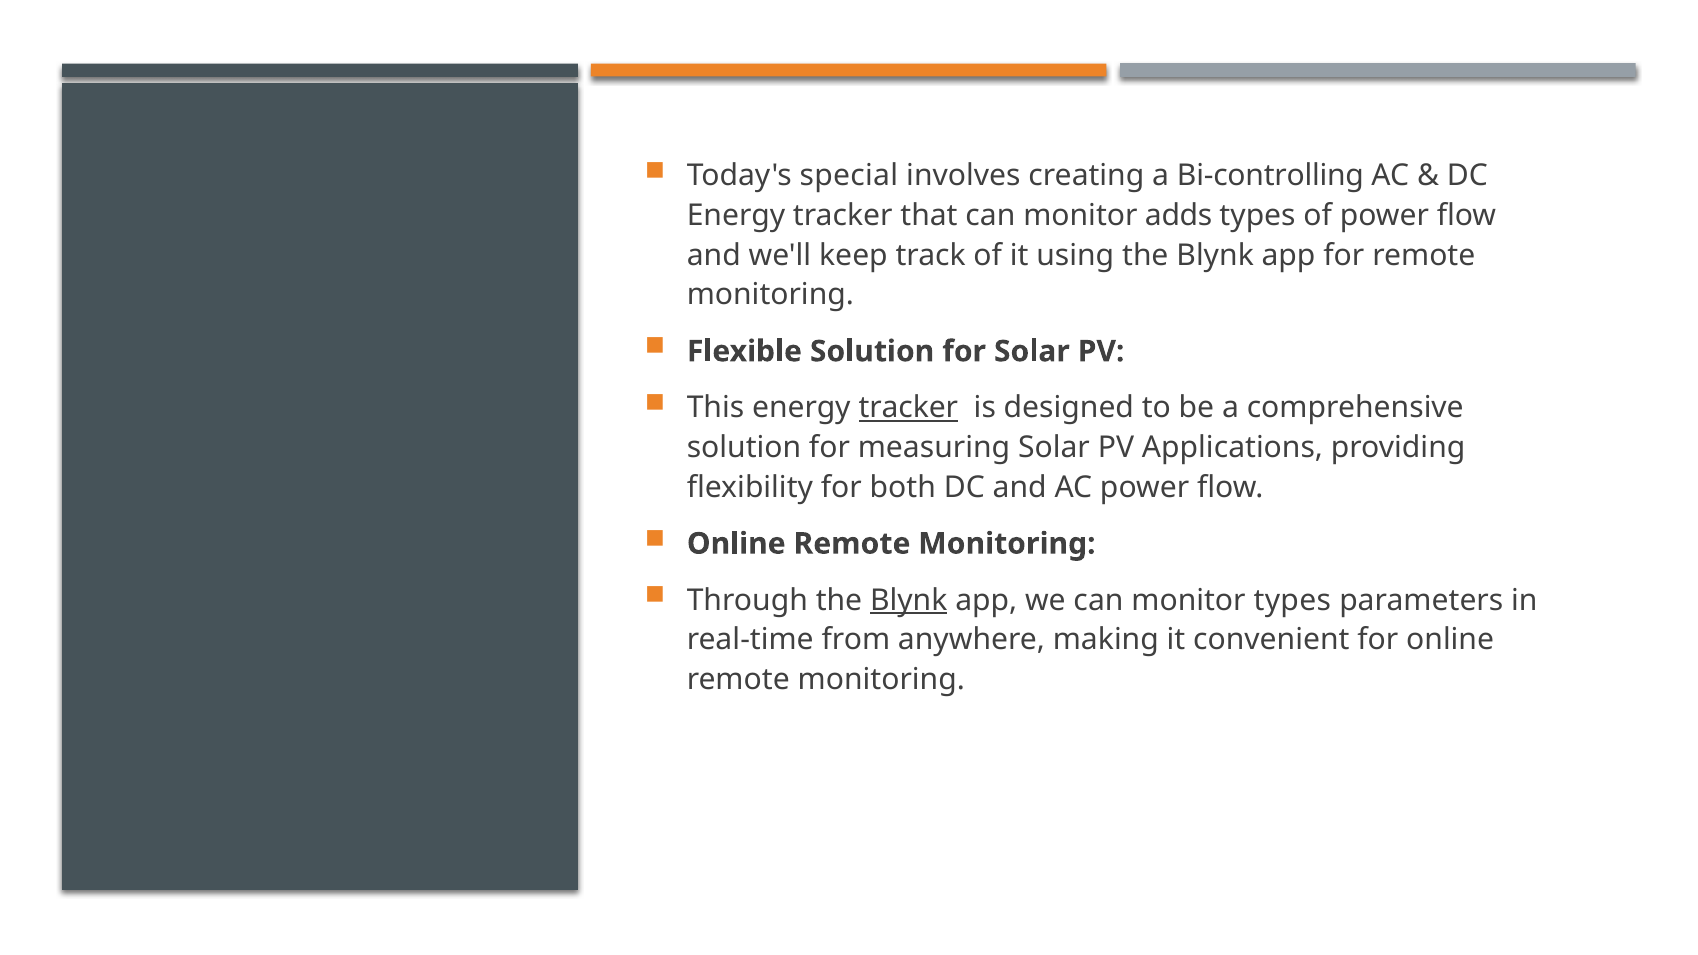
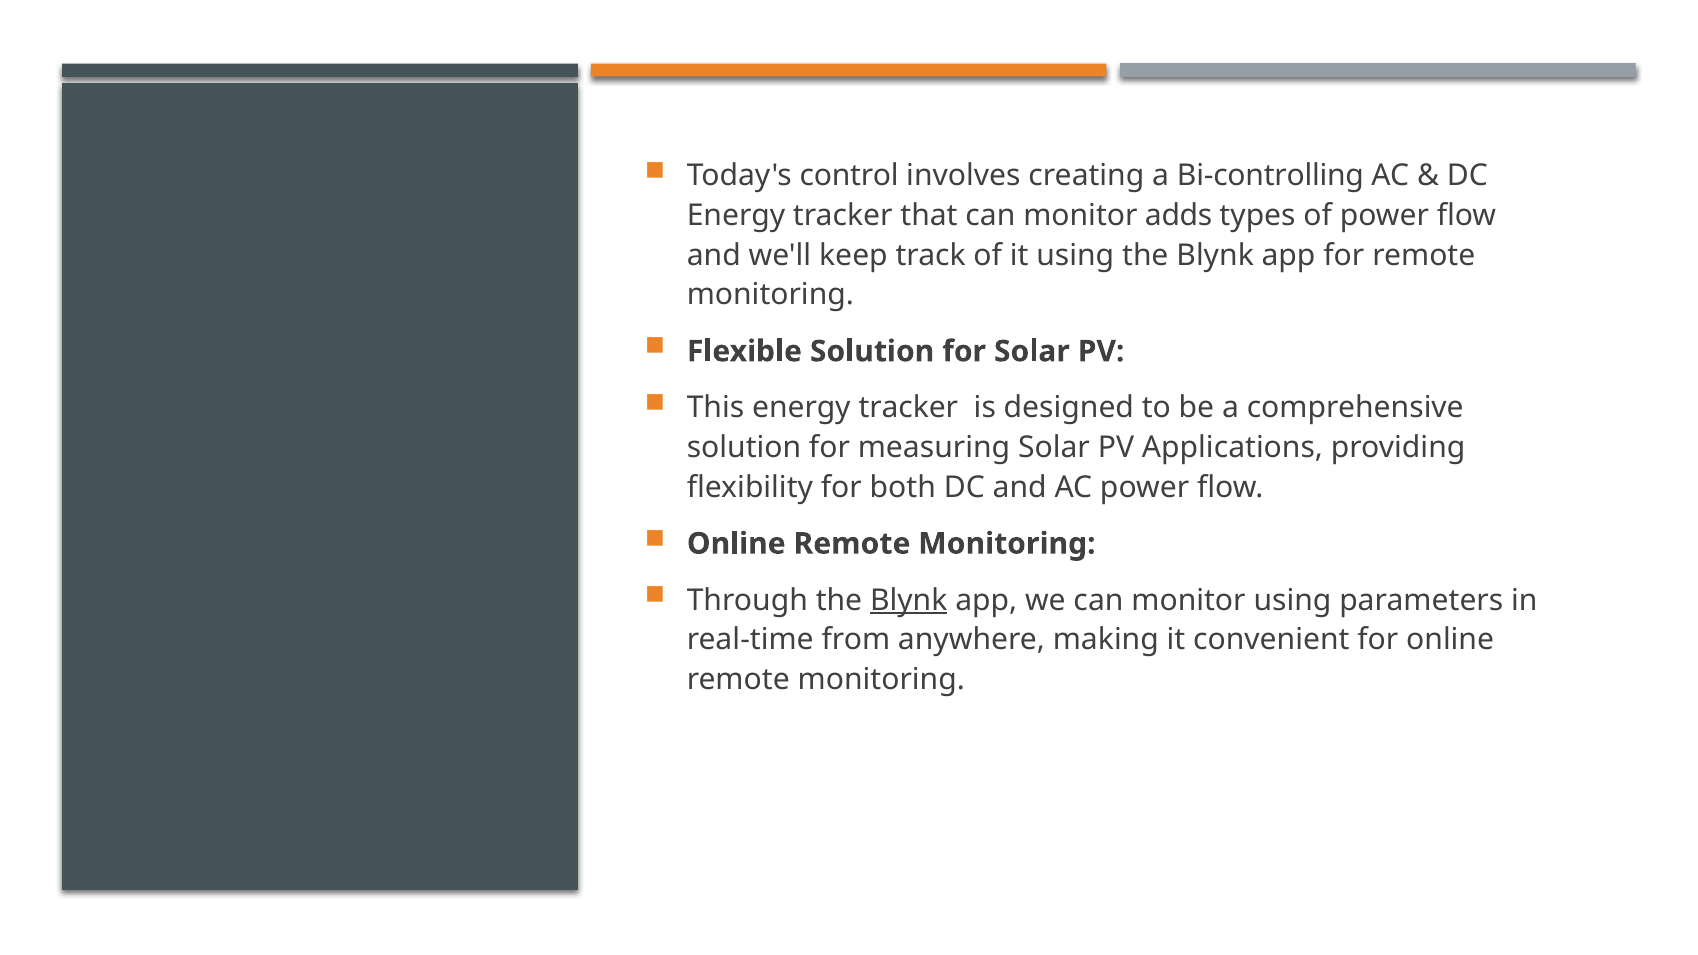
special: special -> control (849, 176)
tracker underline: present -> none (908, 408)
monitor types: types -> using (1292, 600)
